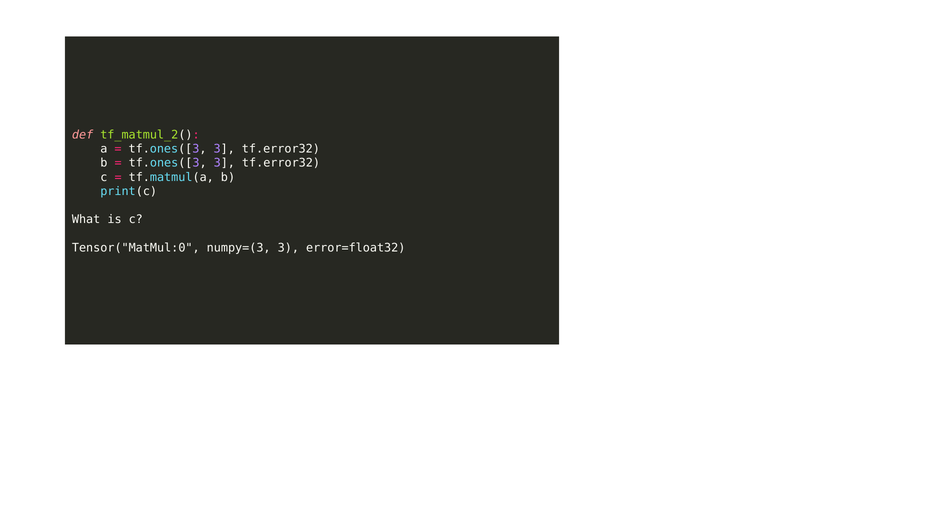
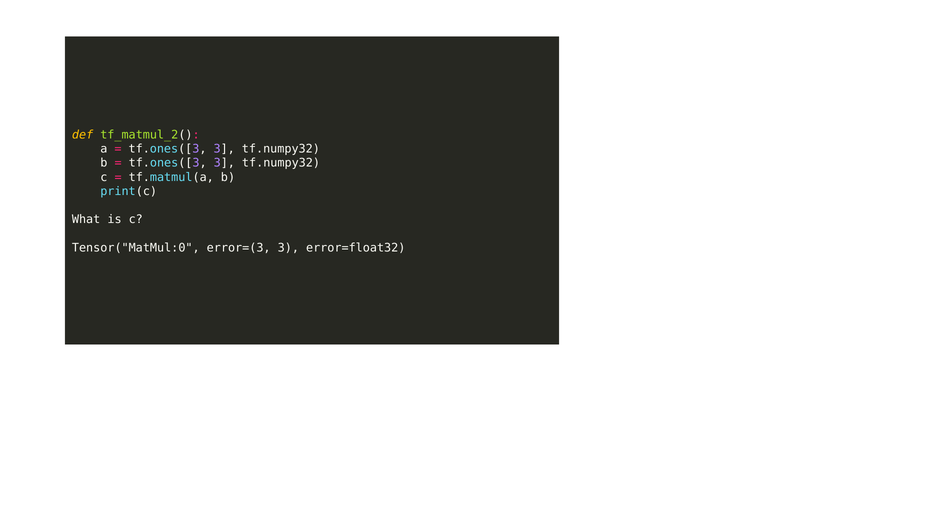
def colour: pink -> yellow (83, 135)
tf.error32: tf.error32 -> tf.numpy32 (281, 149)
tf.error32: tf.error32 -> tf.numpy32 (281, 163)
numpy=(3: numpy=(3 -> error=(3 (239, 248)
